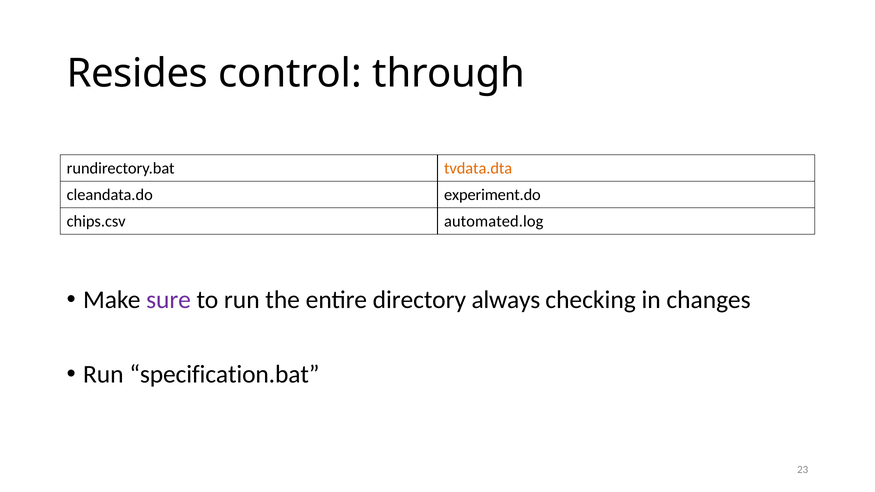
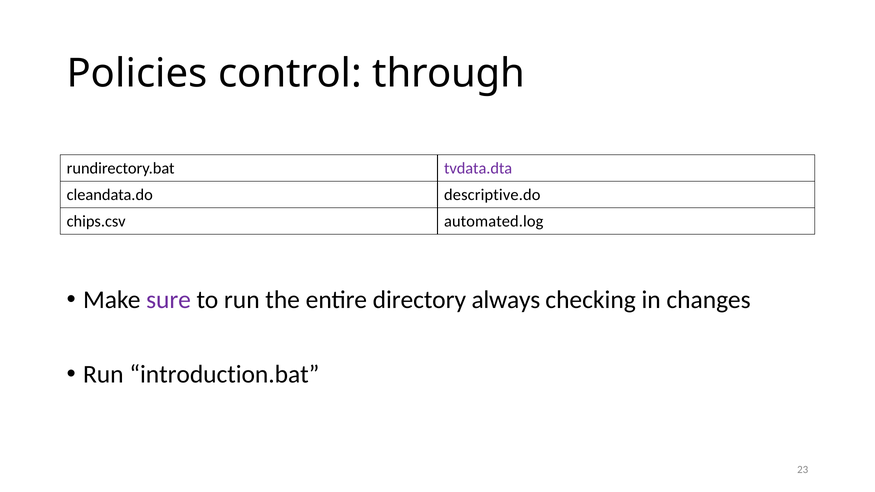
Resides: Resides -> Policies (137, 74)
tvdata.dta colour: orange -> purple (478, 168)
experiment.do: experiment.do -> descriptive.do (492, 195)
specification.bat: specification.bat -> introduction.bat (224, 375)
